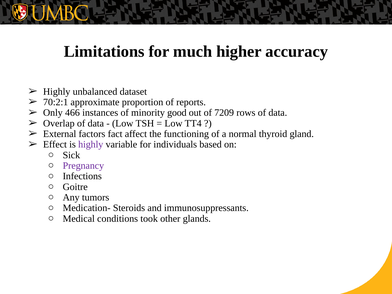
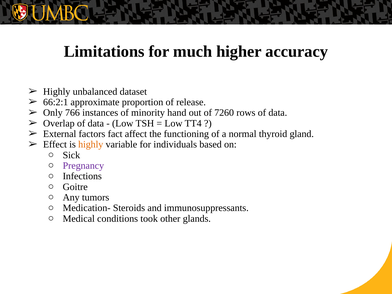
70:2:1: 70:2:1 -> 66:2:1 (56, 102)
reports: reports -> release (191, 102)
466: 466 -> 766 (72, 113)
good: good -> hand (177, 113)
7209: 7209 -> 7260 (224, 113)
highly colour: purple -> orange (91, 144)
